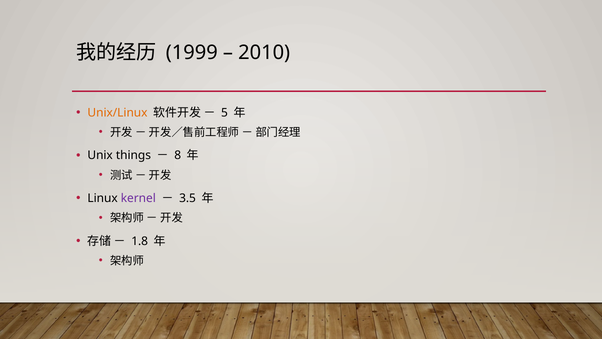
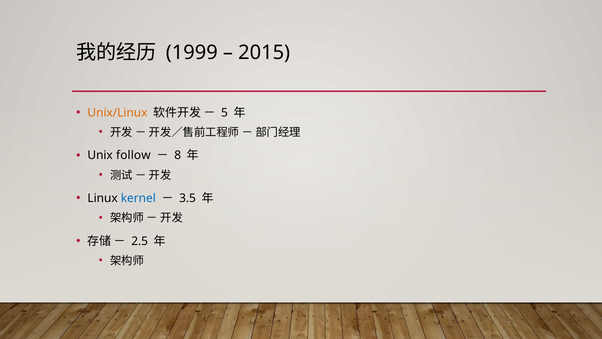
2010: 2010 -> 2015 (264, 53)
things: things -> follow (133, 155)
kernel colour: purple -> blue (138, 198)
1.8: 1.8 -> 2.5 (140, 241)
